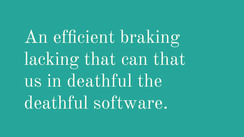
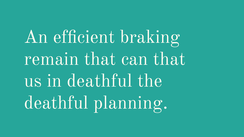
lacking: lacking -> remain (52, 59)
software: software -> planning (131, 103)
